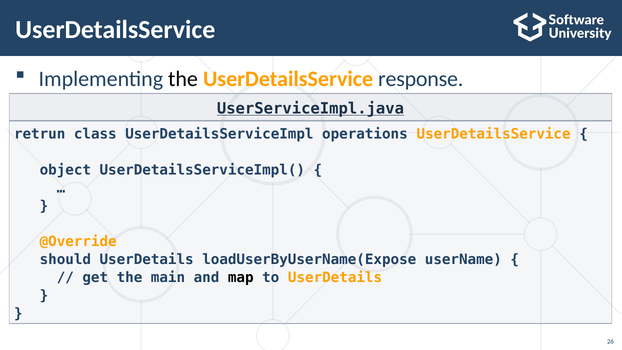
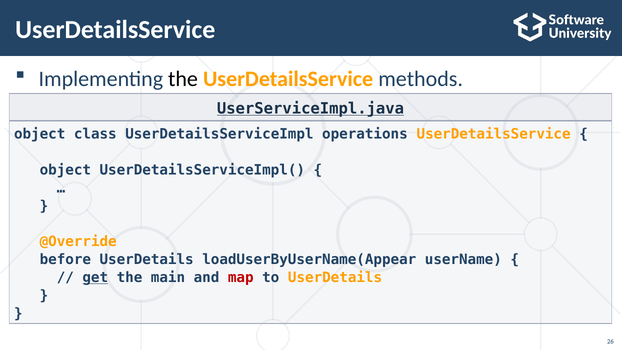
response: response -> methods (421, 79)
retrun: retrun -> object (40, 134)
should: should -> before (65, 260)
loadUserByUserName(Expose: loadUserByUserName(Expose -> loadUserByUserName(Appear (309, 260)
get underline: none -> present (95, 278)
map colour: black -> red (241, 278)
